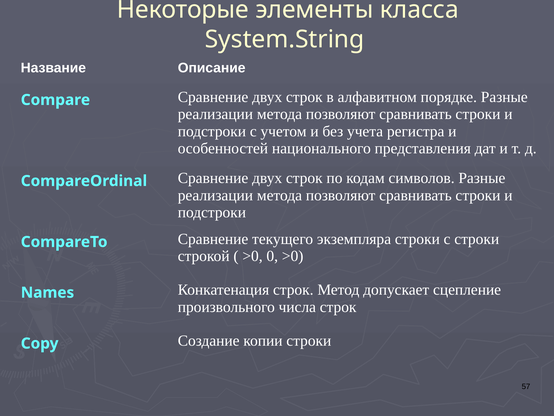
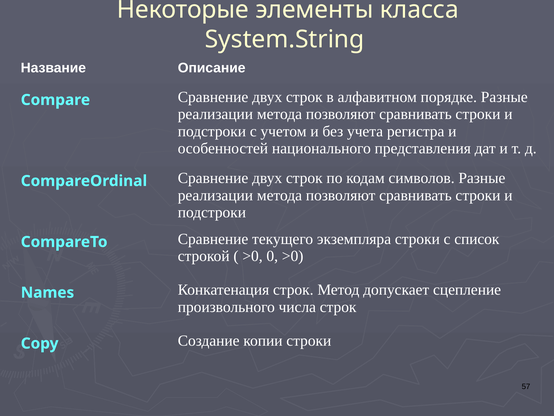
с строки: строки -> список (477, 239)
